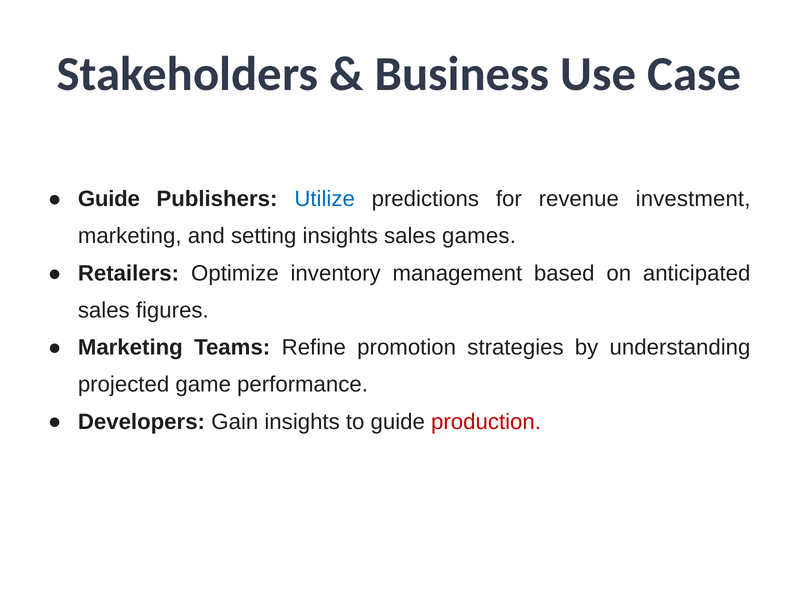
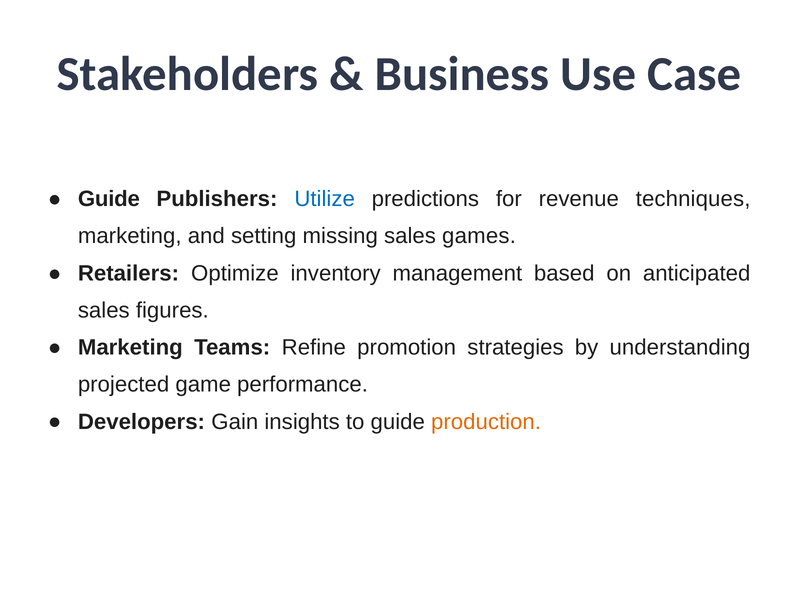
investment: investment -> techniques (693, 199)
setting insights: insights -> missing (340, 236)
production colour: red -> orange (486, 422)
